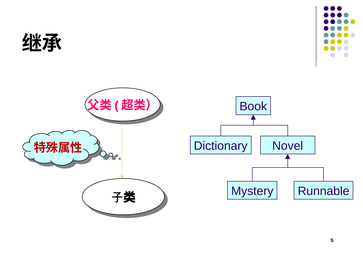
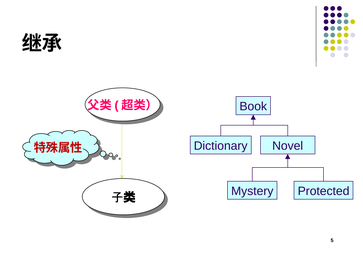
Runnable: Runnable -> Protected (324, 191)
